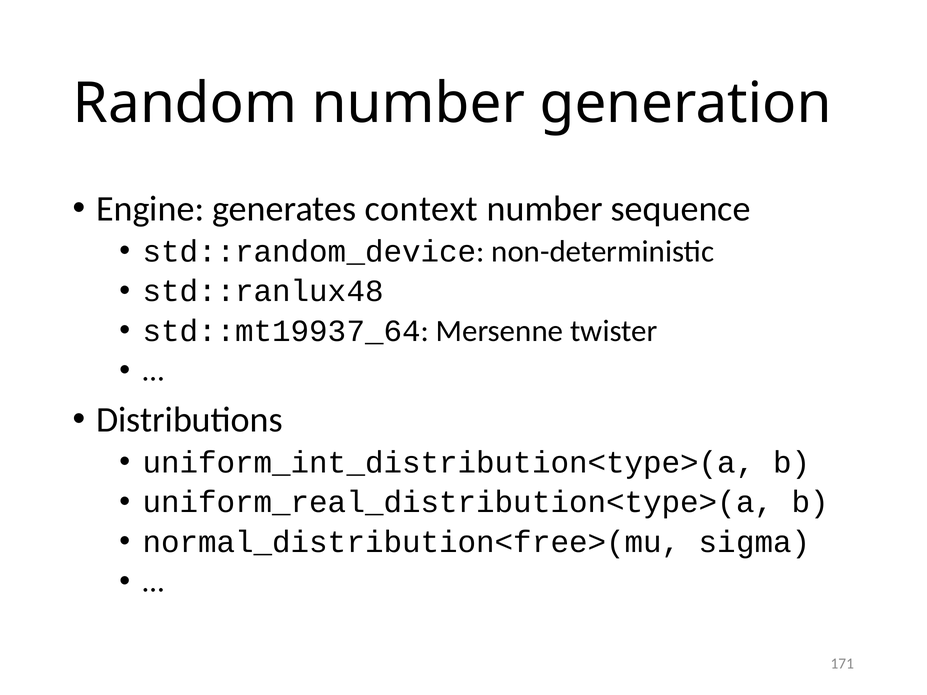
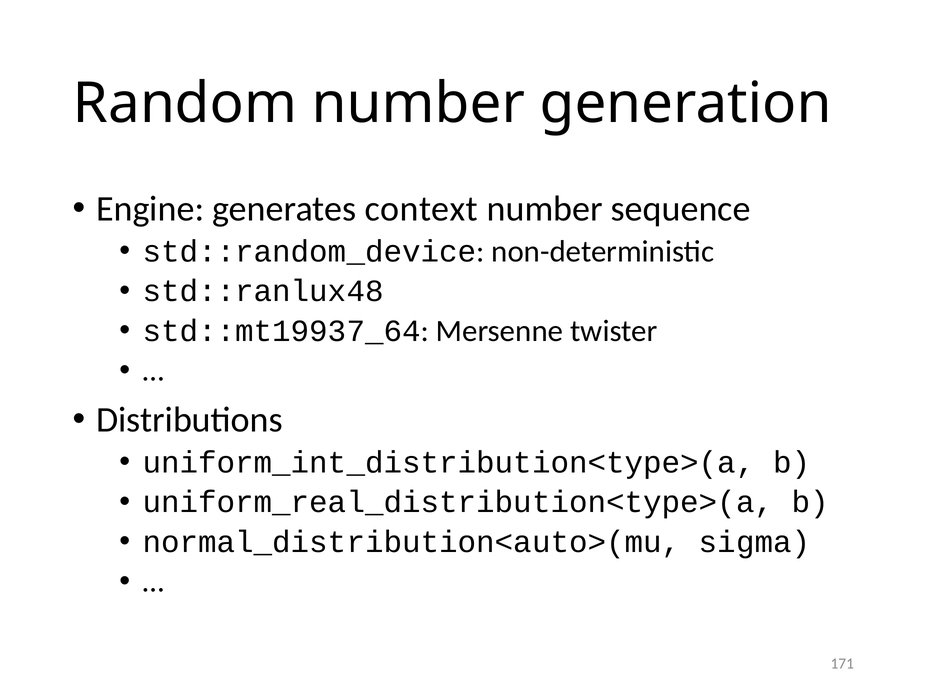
normal_distribution<free>(mu: normal_distribution<free>(mu -> normal_distribution<auto>(mu (411, 542)
